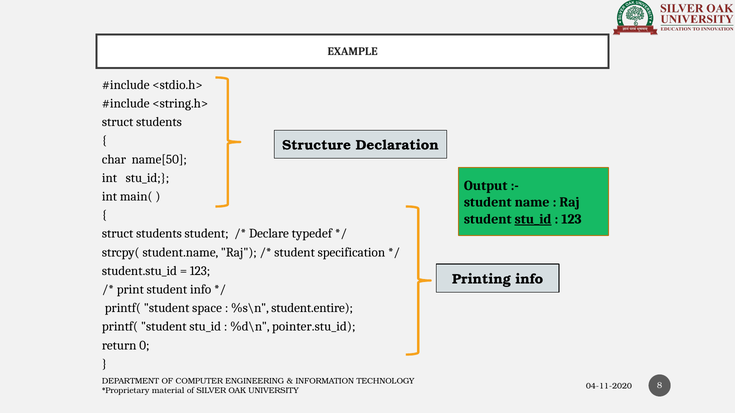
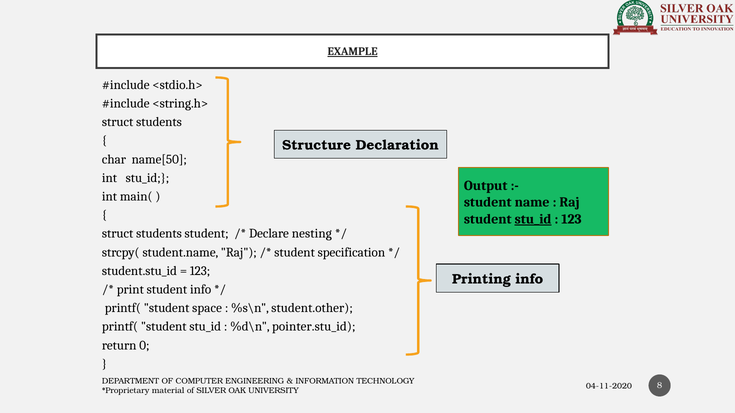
EXAMPLE underline: none -> present (353, 52)
typedef: typedef -> nesting (312, 234)
student.entire: student.entire -> student.other (312, 308)
